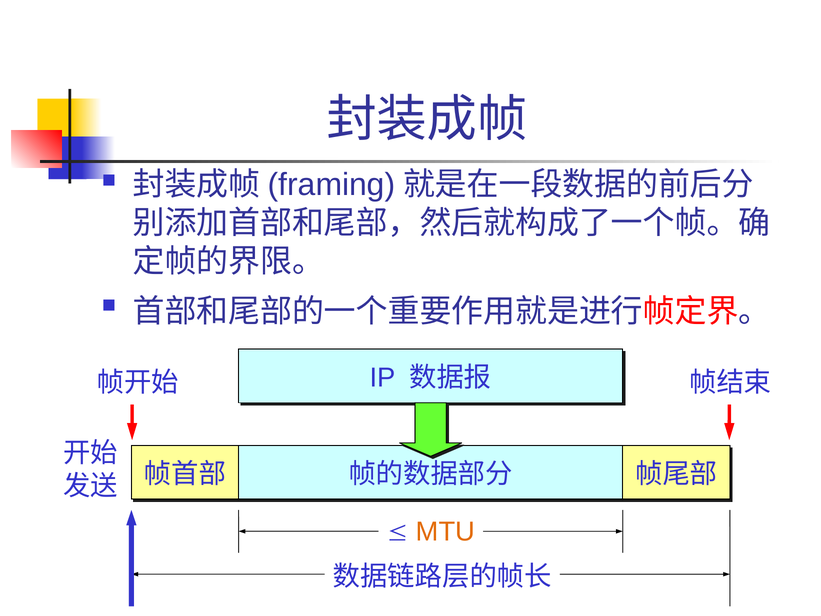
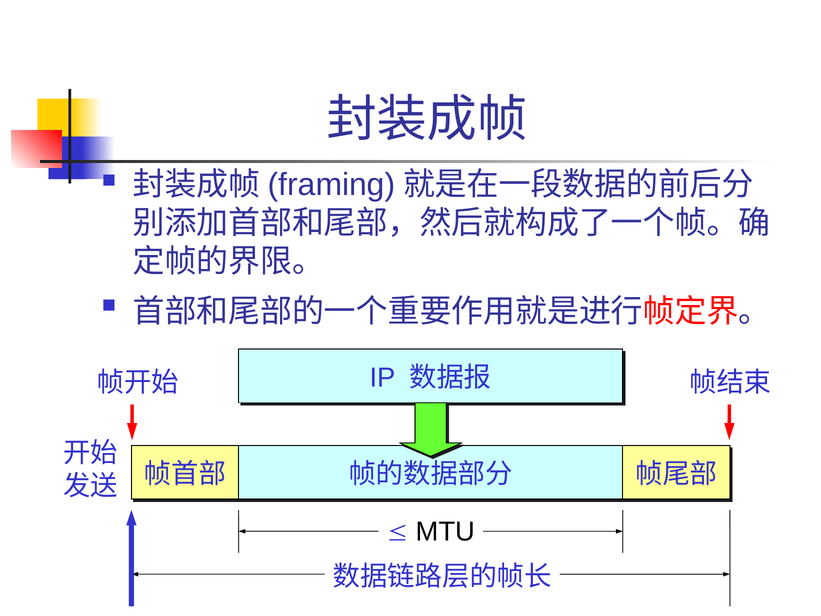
MTU colour: orange -> black (445, 531)
